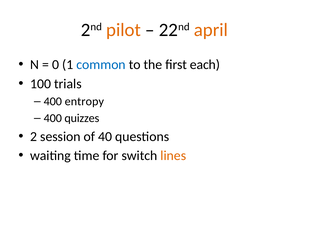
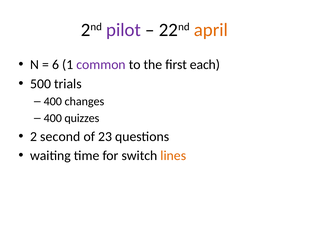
pilot colour: orange -> purple (124, 30)
0: 0 -> 6 (56, 65)
common colour: blue -> purple (101, 65)
100: 100 -> 500 (41, 84)
entropy: entropy -> changes (84, 102)
session: session -> second (60, 137)
40: 40 -> 23 (105, 137)
